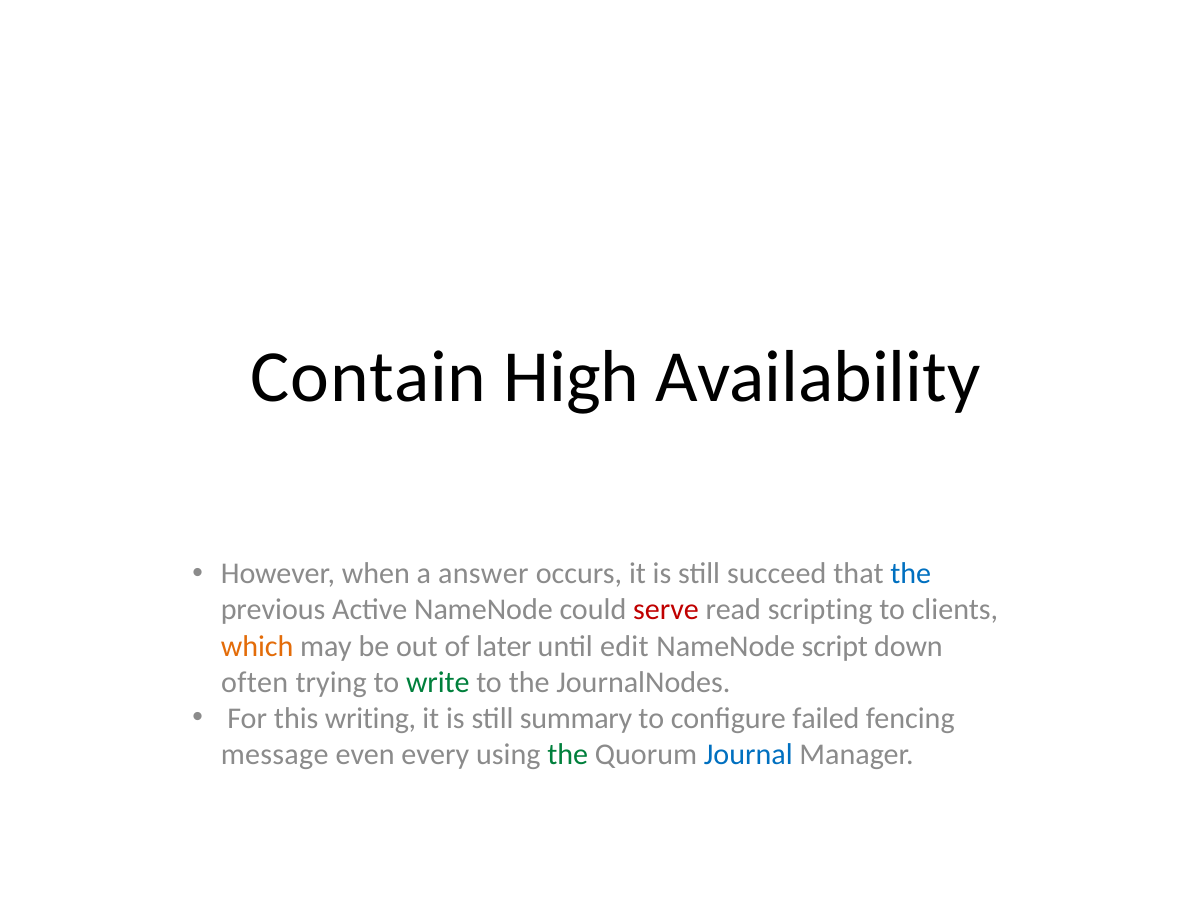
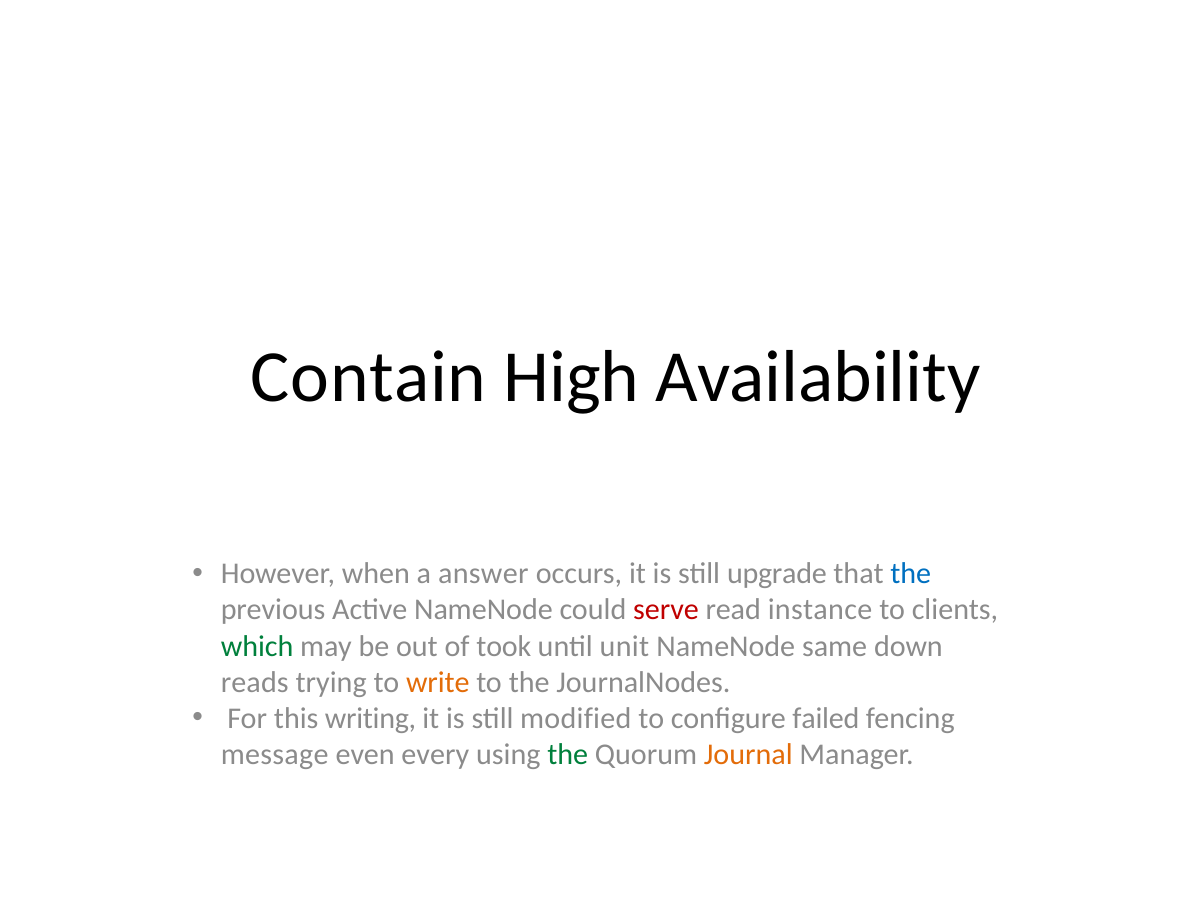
succeed: succeed -> upgrade (777, 574)
scripting: scripting -> instance (820, 610)
which colour: orange -> green (257, 646)
later: later -> took (504, 646)
edit: edit -> unit (624, 646)
script: script -> same (835, 646)
often: often -> reads (255, 682)
write colour: green -> orange (438, 682)
summary: summary -> modified (576, 718)
Journal colour: blue -> orange (748, 754)
